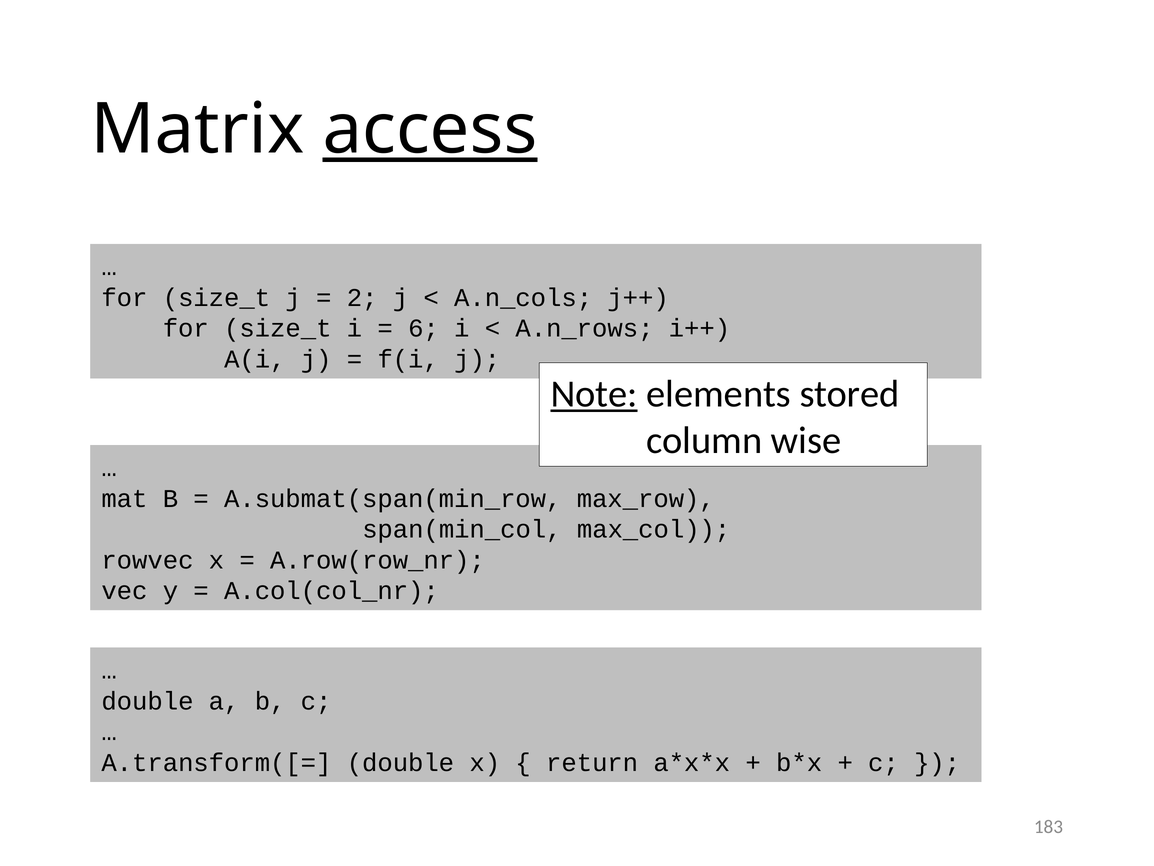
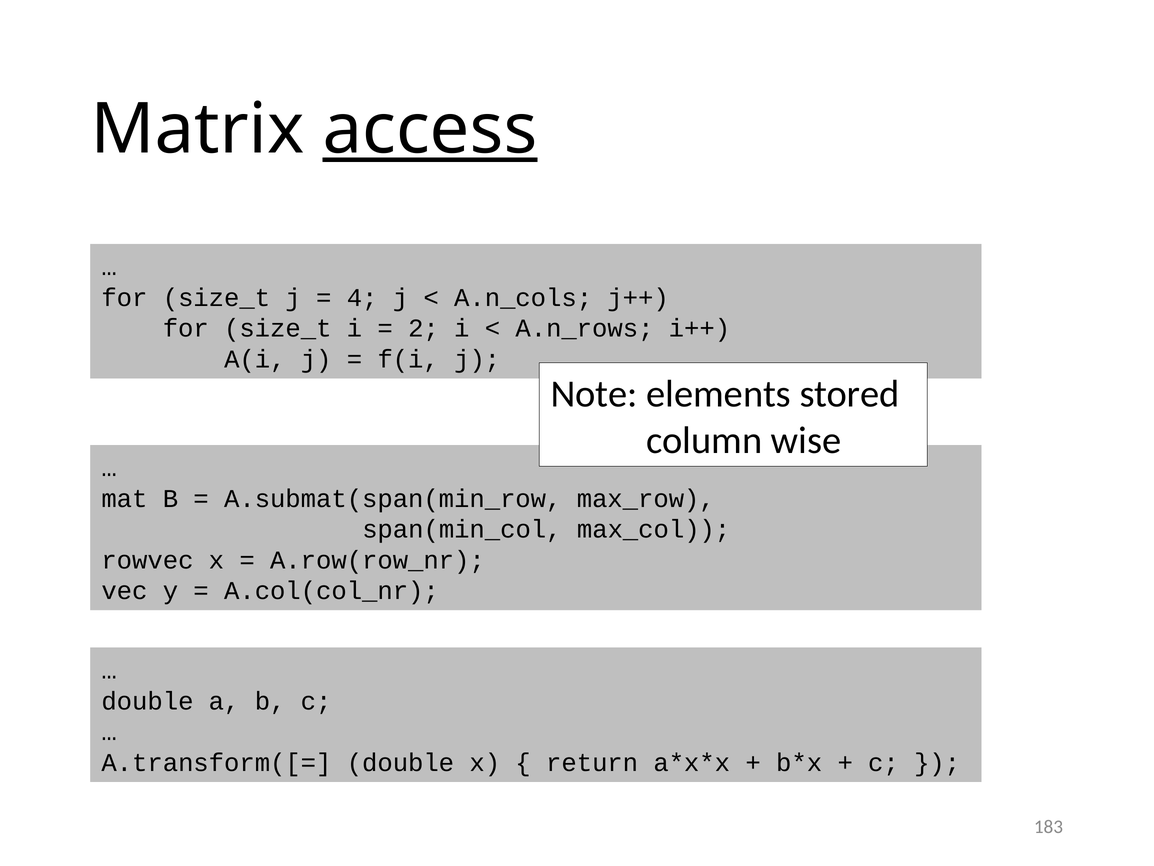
2: 2 -> 4 (362, 297)
6: 6 -> 2 (424, 328)
Note underline: present -> none (594, 394)
